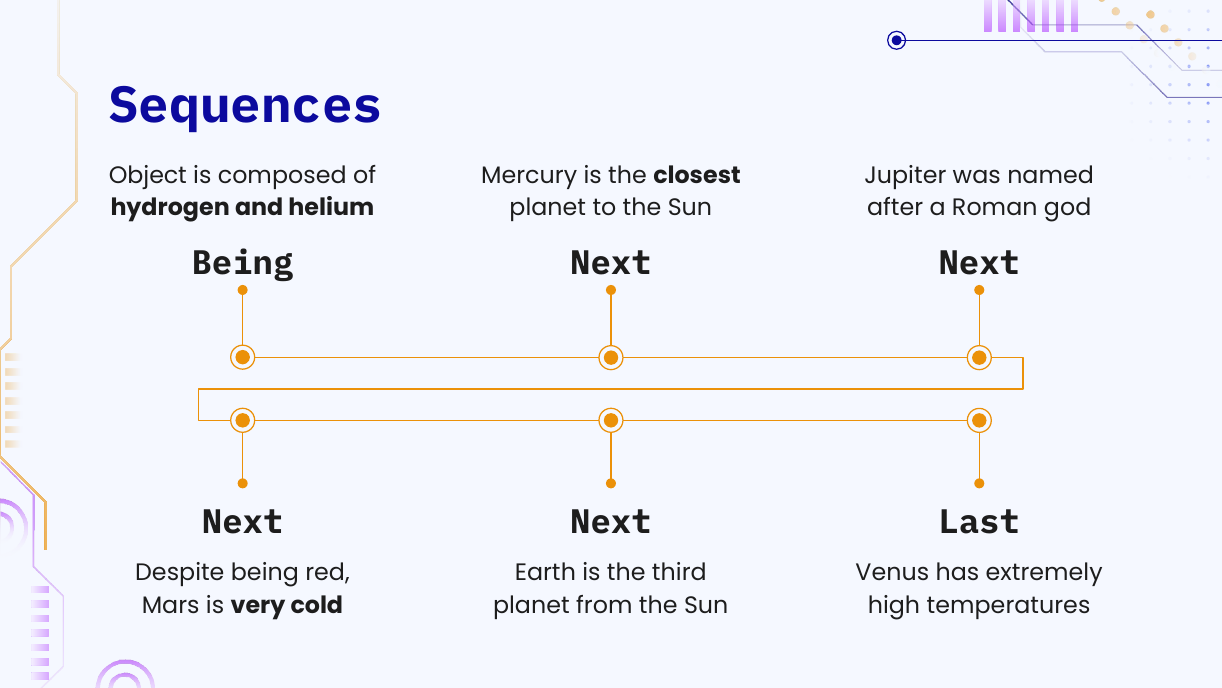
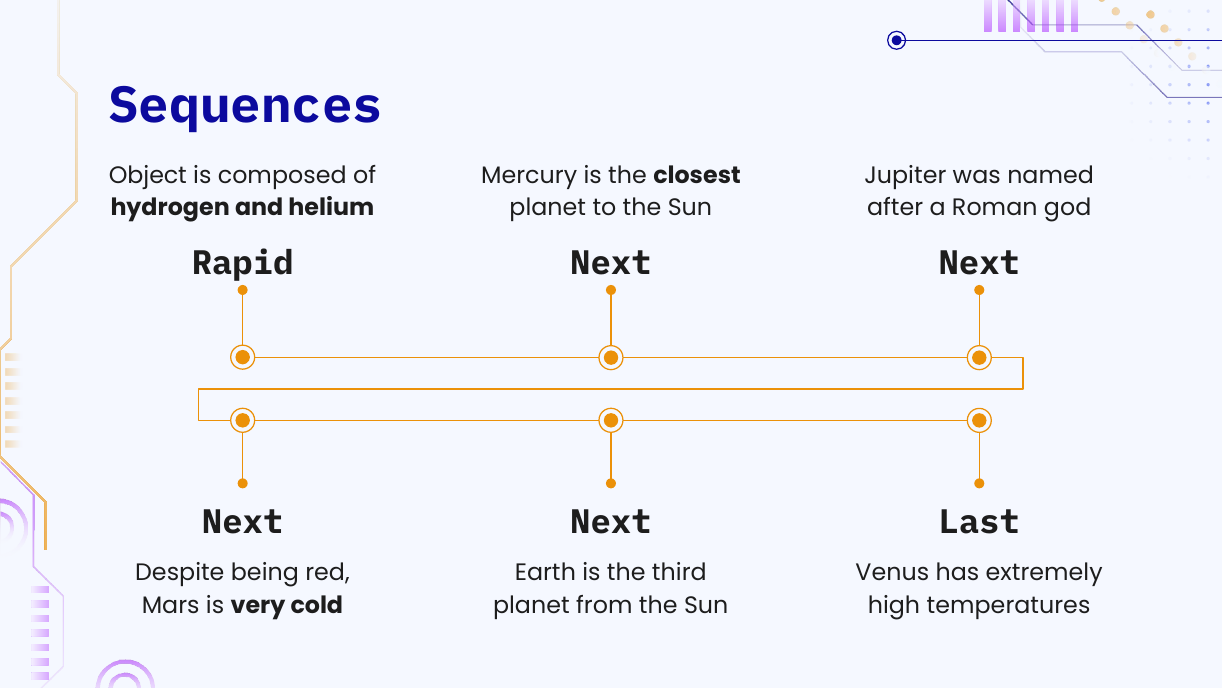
Being: Being -> Rapid (243, 263)
